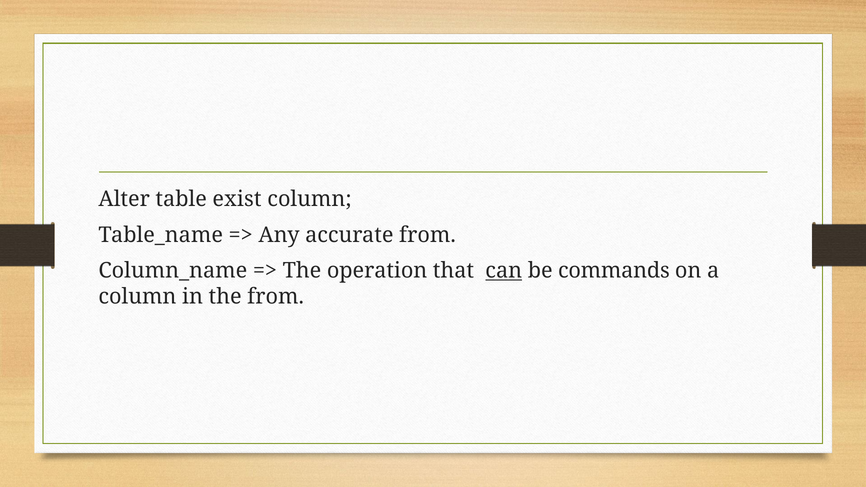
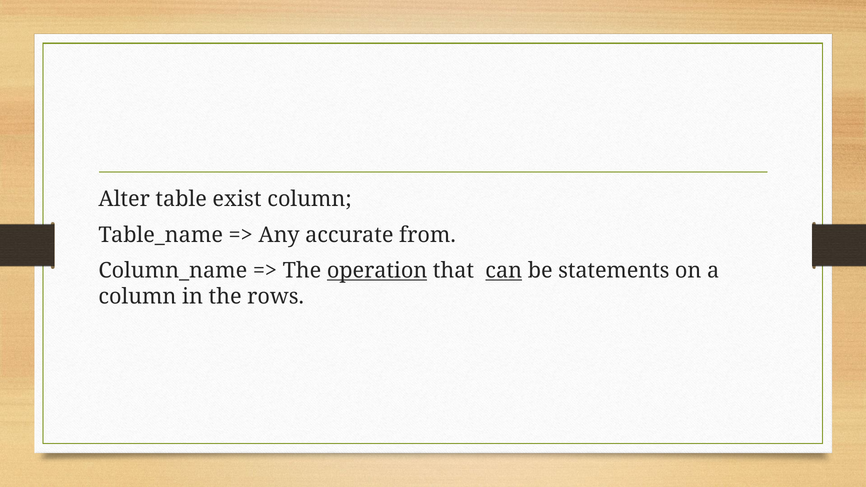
operation underline: none -> present (377, 271)
commands: commands -> statements (614, 271)
the from: from -> rows (276, 297)
